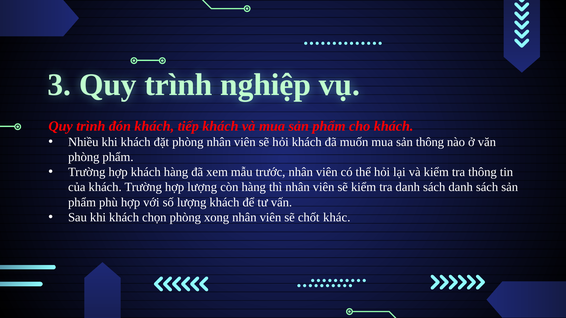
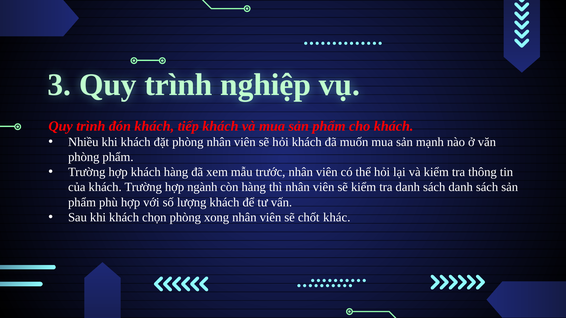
sản thông: thông -> mạnh (430, 142)
hợp lượng: lượng -> ngành (202, 187)
